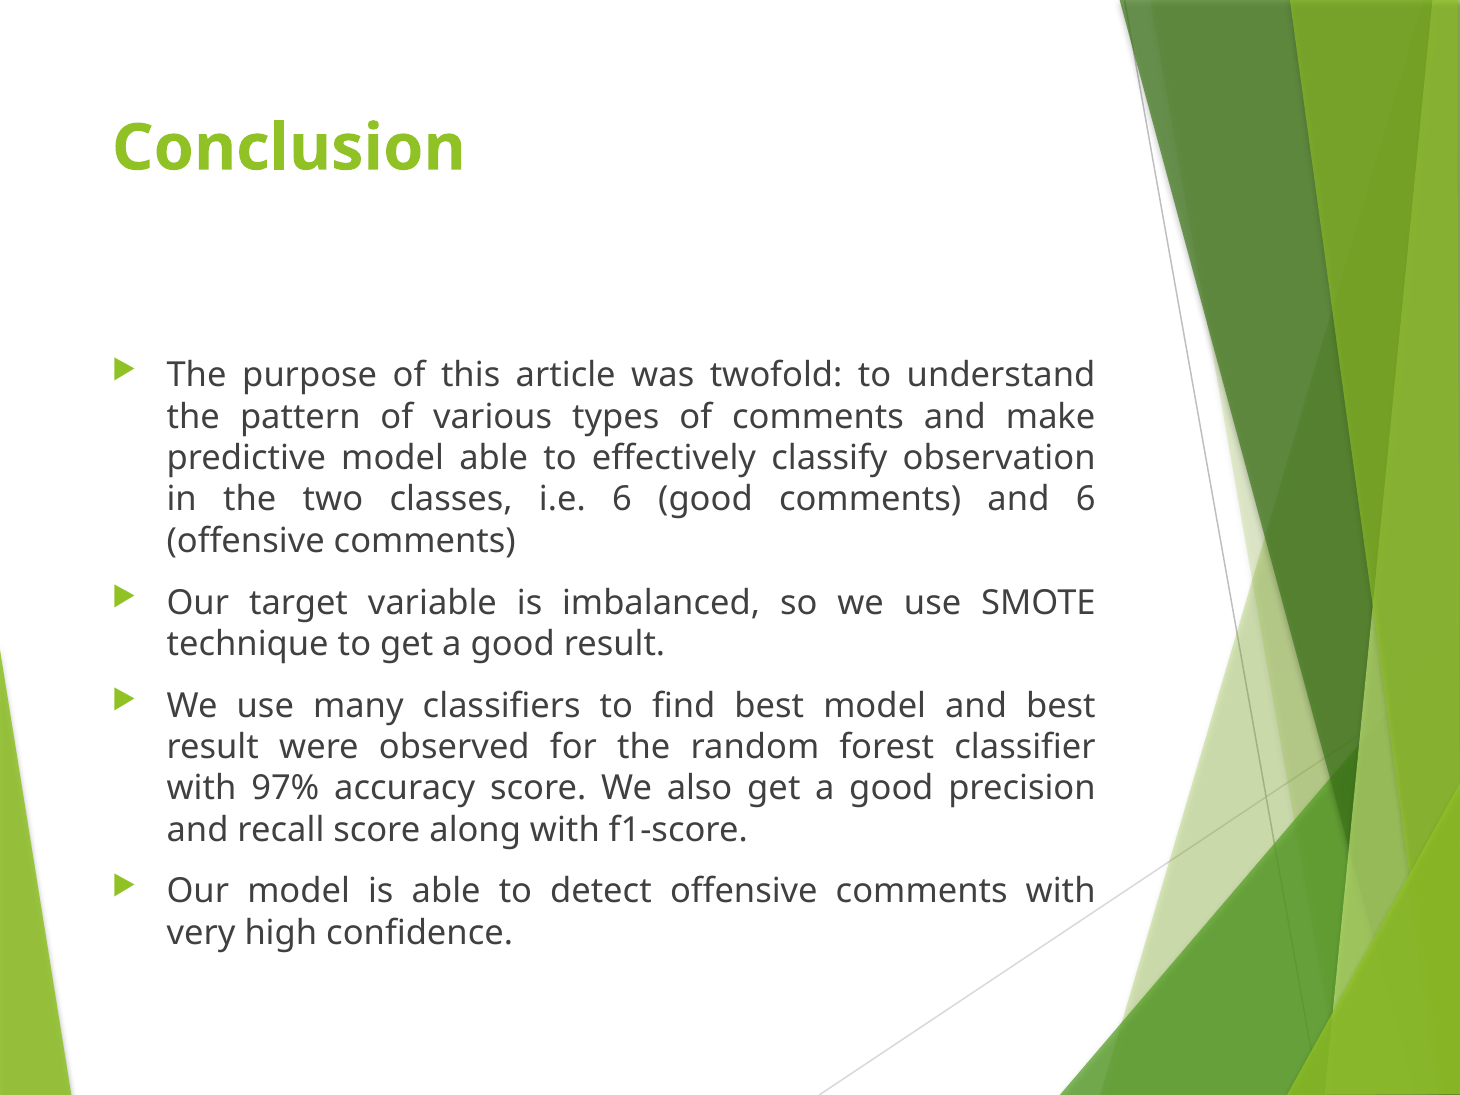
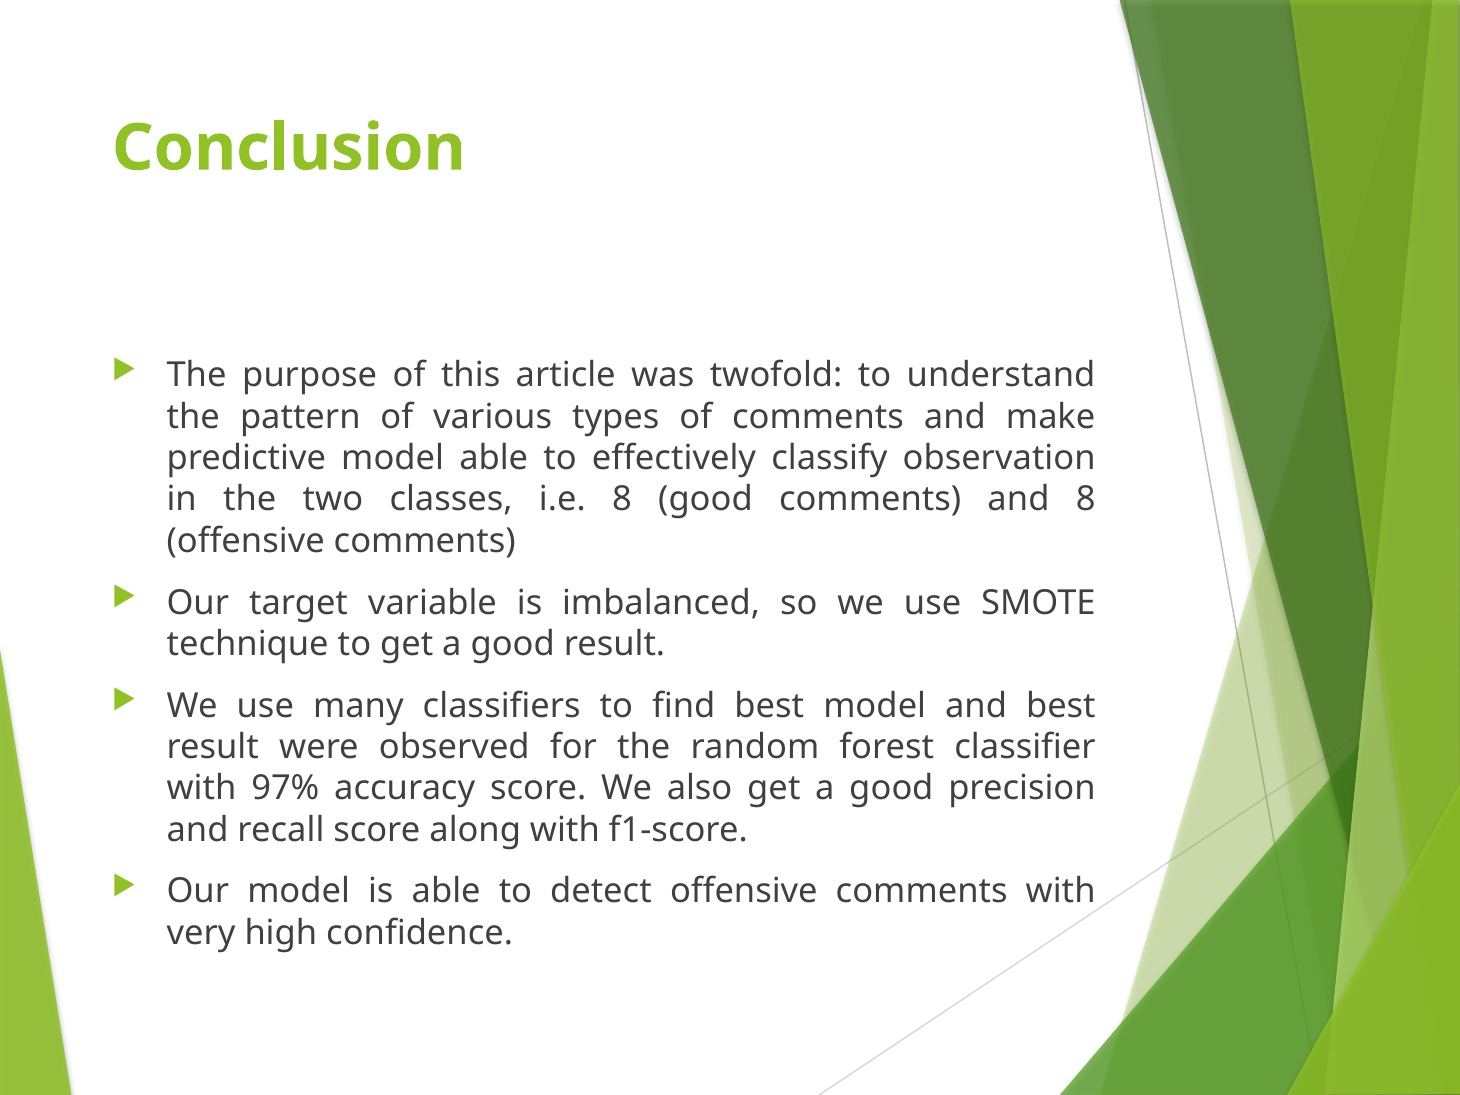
i.e 6: 6 -> 8 (622, 500)
and 6: 6 -> 8 (1086, 500)
